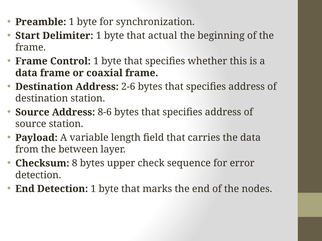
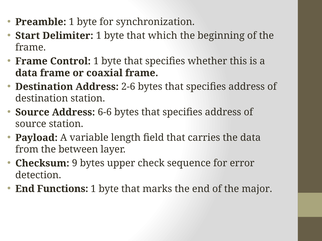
actual: actual -> which (163, 36)
8-6: 8-6 -> 6-6 (105, 112)
8: 8 -> 9 (75, 164)
End Detection: Detection -> Functions (63, 189)
nodes: nodes -> major (257, 189)
